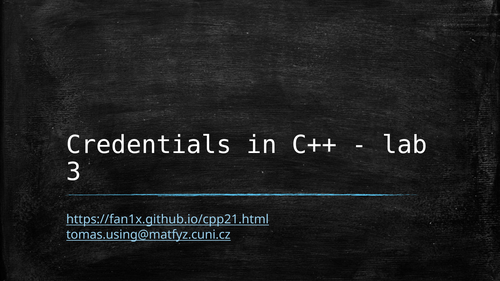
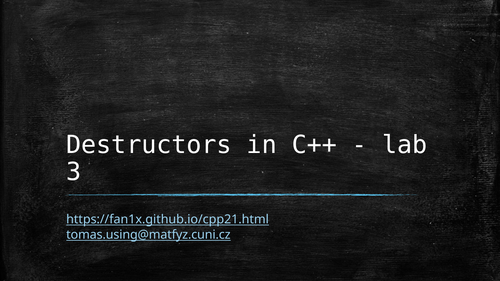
Credentials: Credentials -> Destructors (149, 145)
